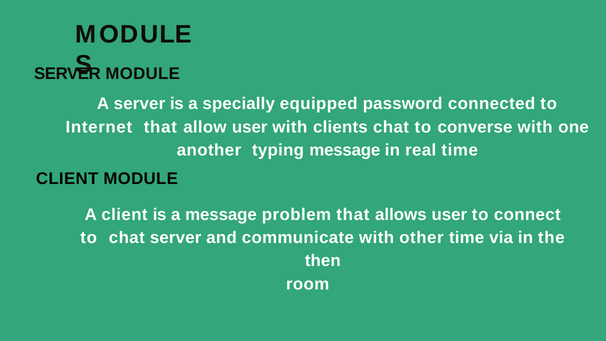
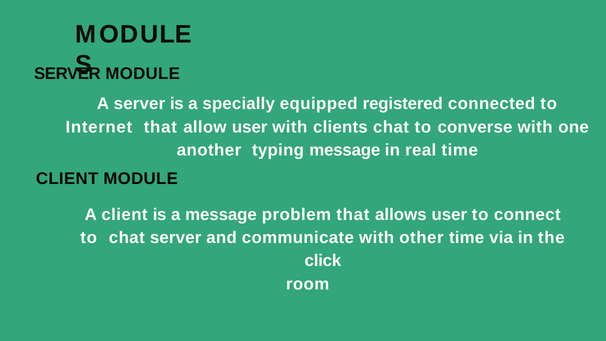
password: password -> registered (403, 104)
then: then -> click (323, 261)
